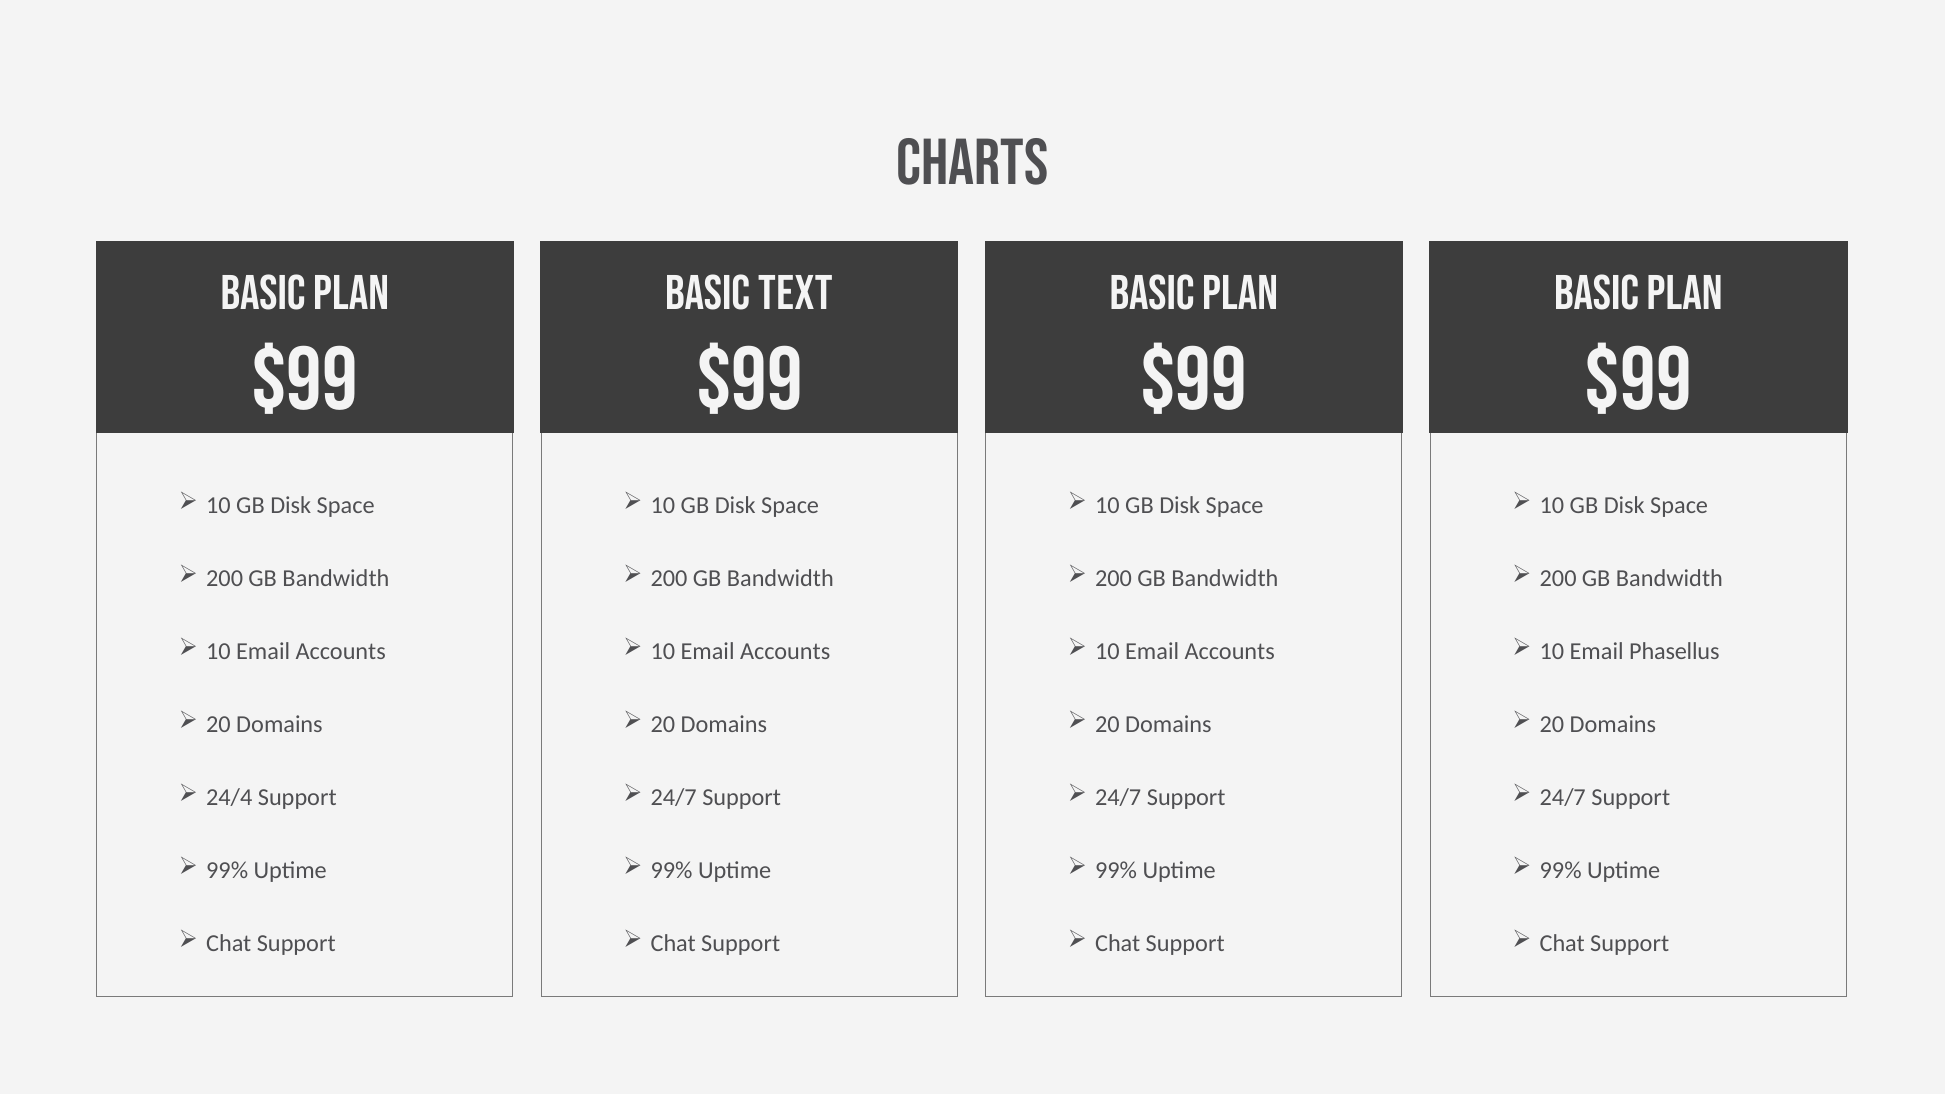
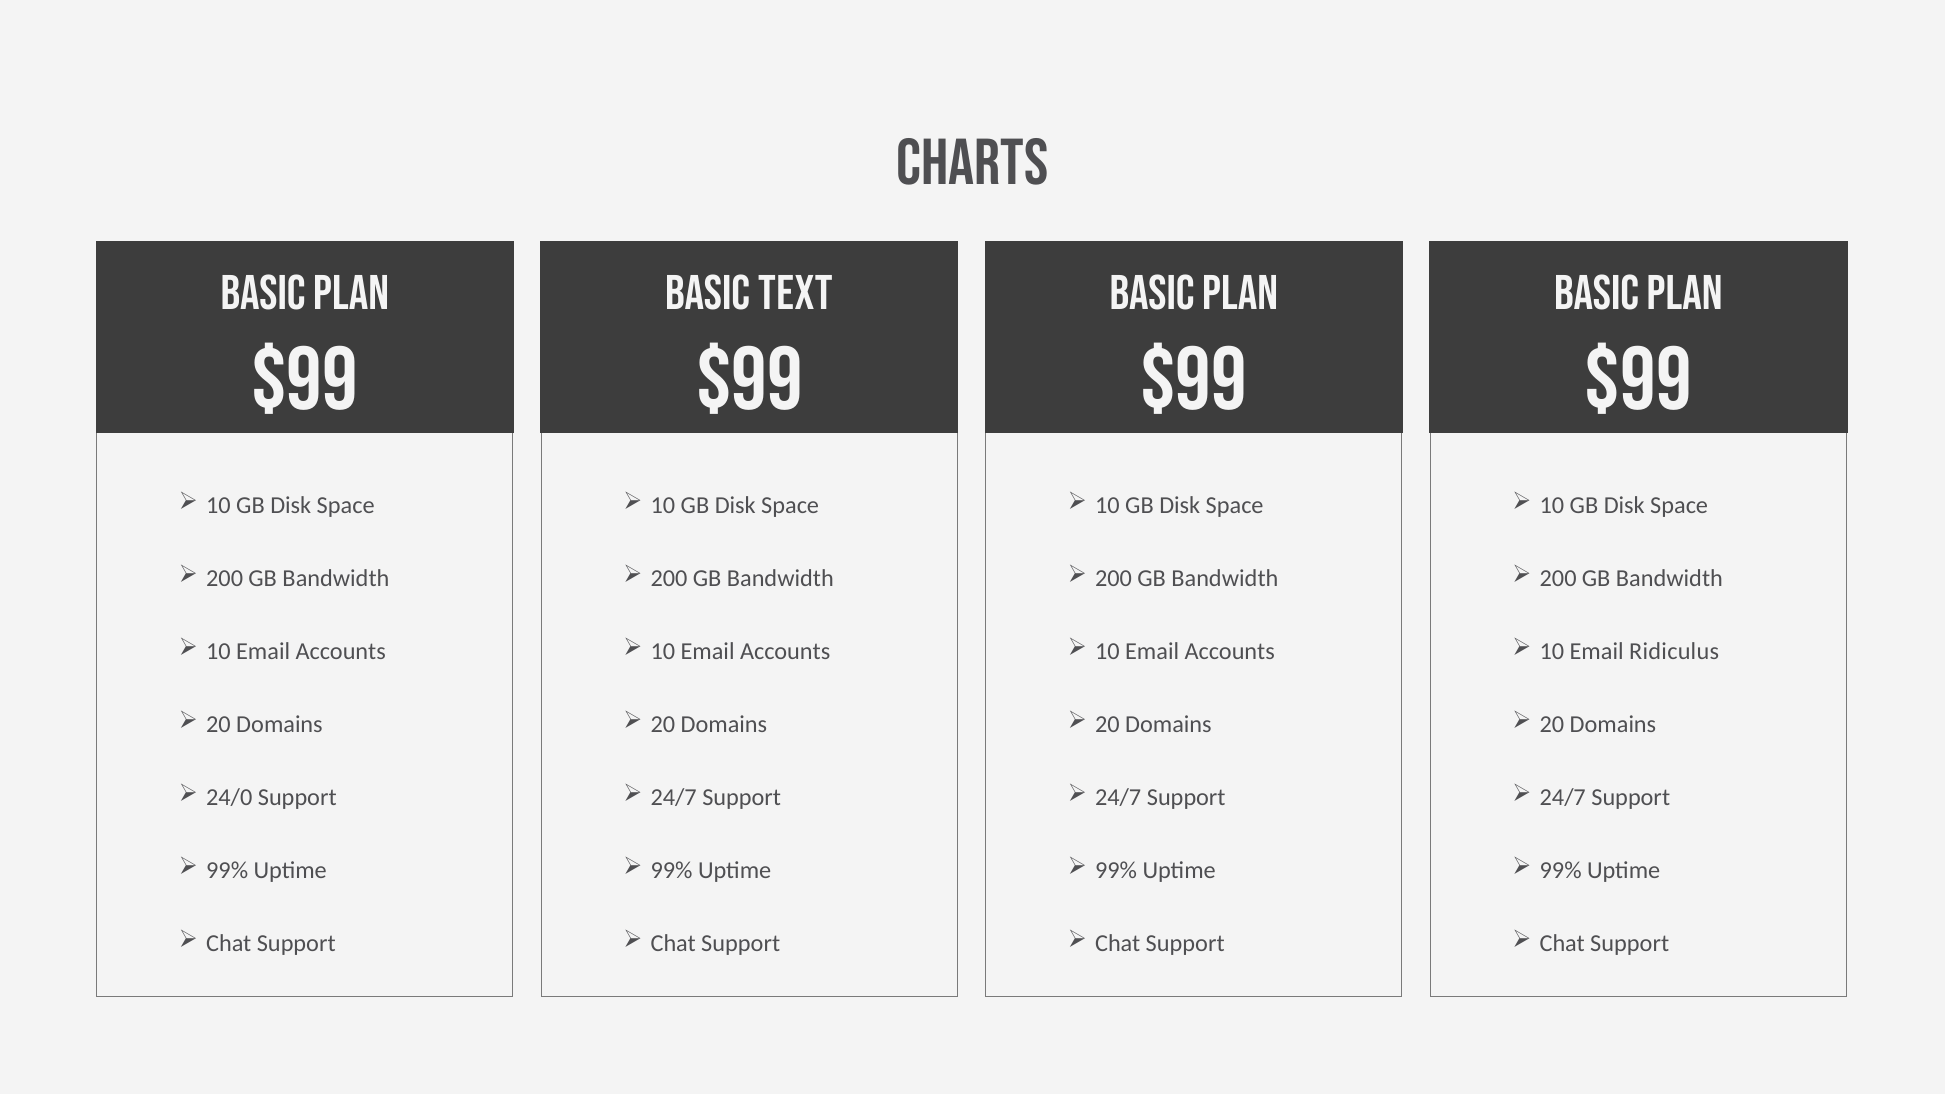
Phasellus: Phasellus -> Ridiculus (1674, 652)
24/4: 24/4 -> 24/0 (229, 798)
